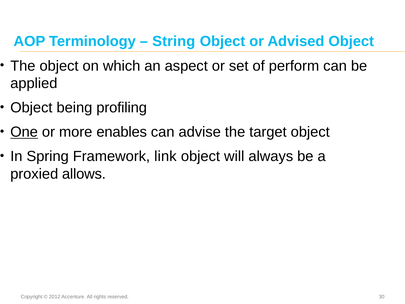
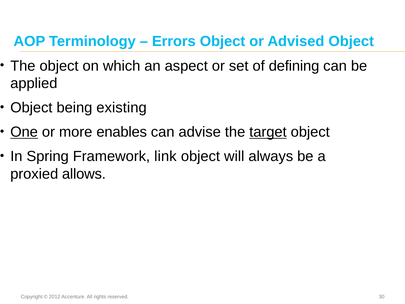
String: String -> Errors (174, 41)
perform: perform -> defining (294, 66)
profiling: profiling -> existing (122, 108)
target underline: none -> present (268, 132)
